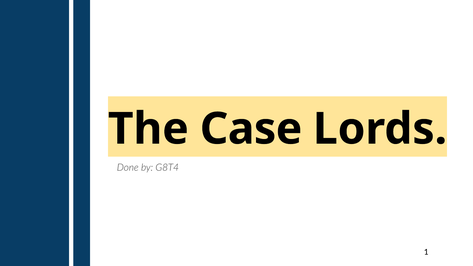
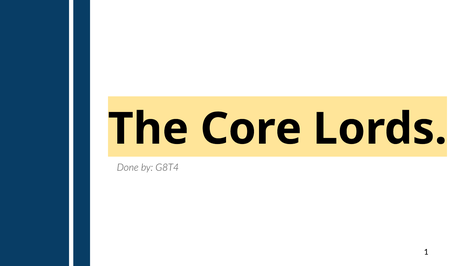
Case: Case -> Core (251, 129)
